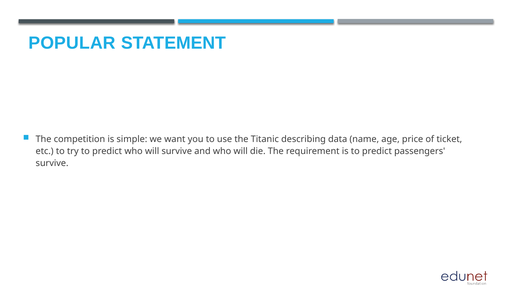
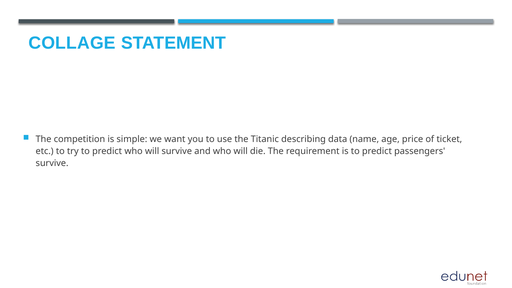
POPULAR: POPULAR -> COLLAGE (72, 43)
